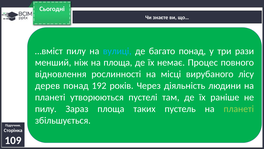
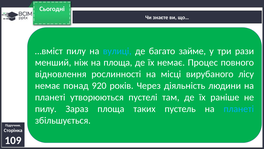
багато понад: понад -> займе (192, 51)
дерев: дерев -> немає (48, 86)
192: 192 -> 920 (99, 86)
планеті colour: light green -> light blue (239, 109)
